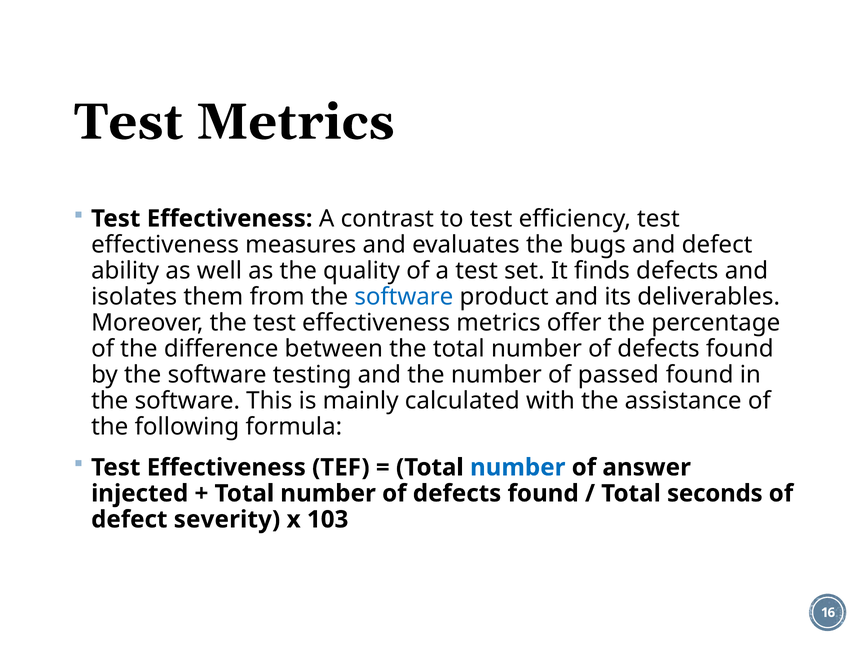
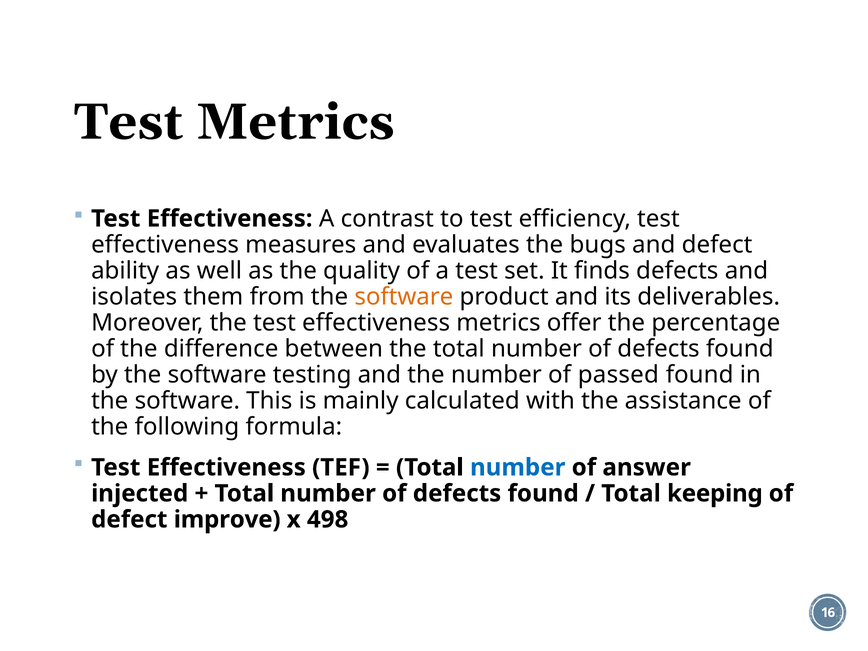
software colour: blue -> orange (404, 297)
seconds: seconds -> keeping (715, 493)
severity: severity -> improve (227, 520)
103: 103 -> 498 (328, 520)
